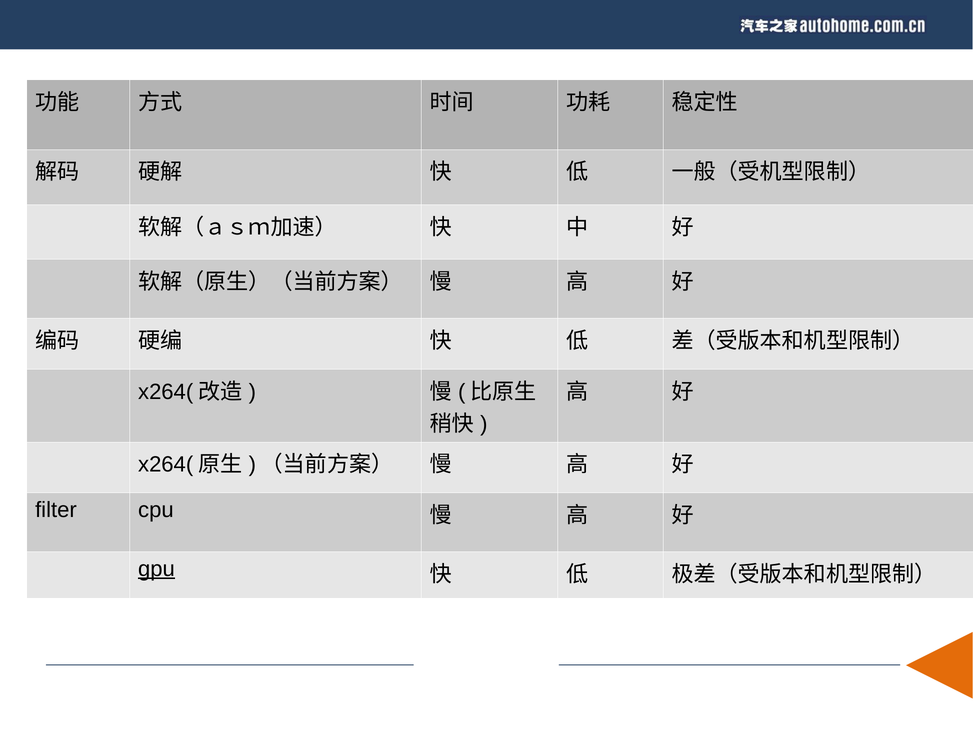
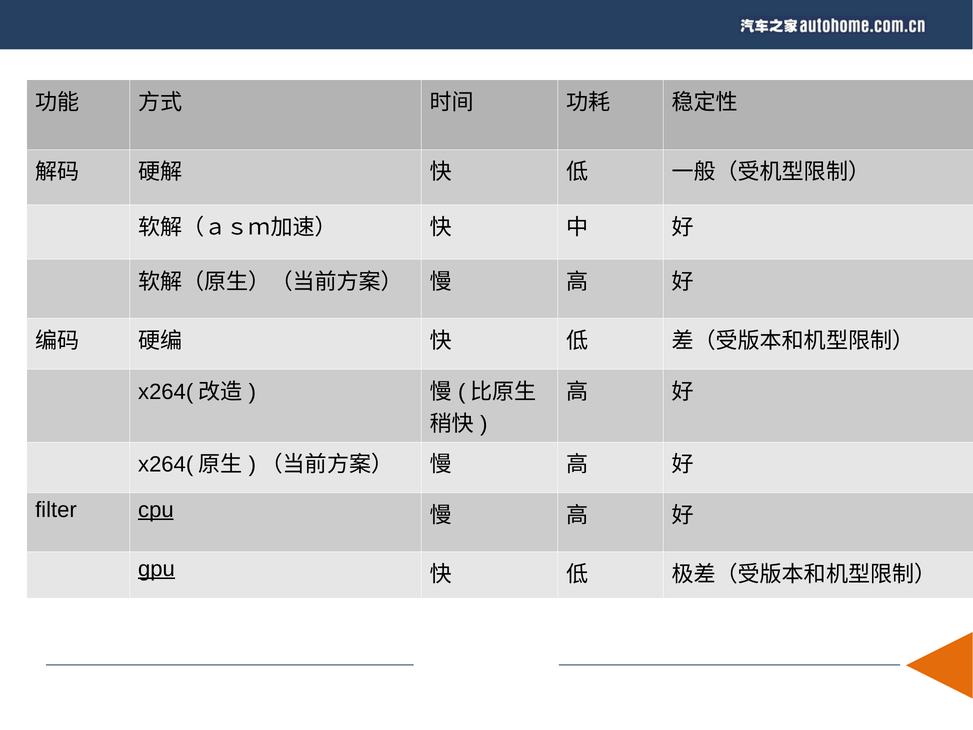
cpu underline: none -> present (156, 510)
